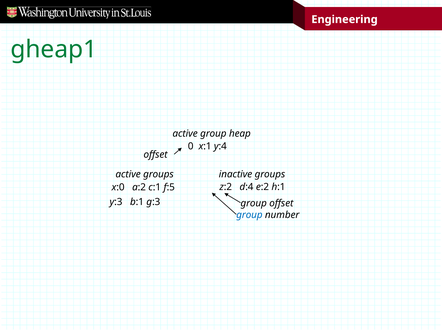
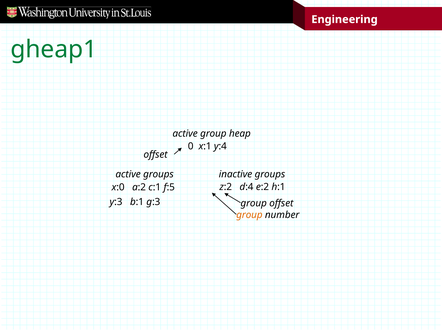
group colour: blue -> orange (249, 215)
